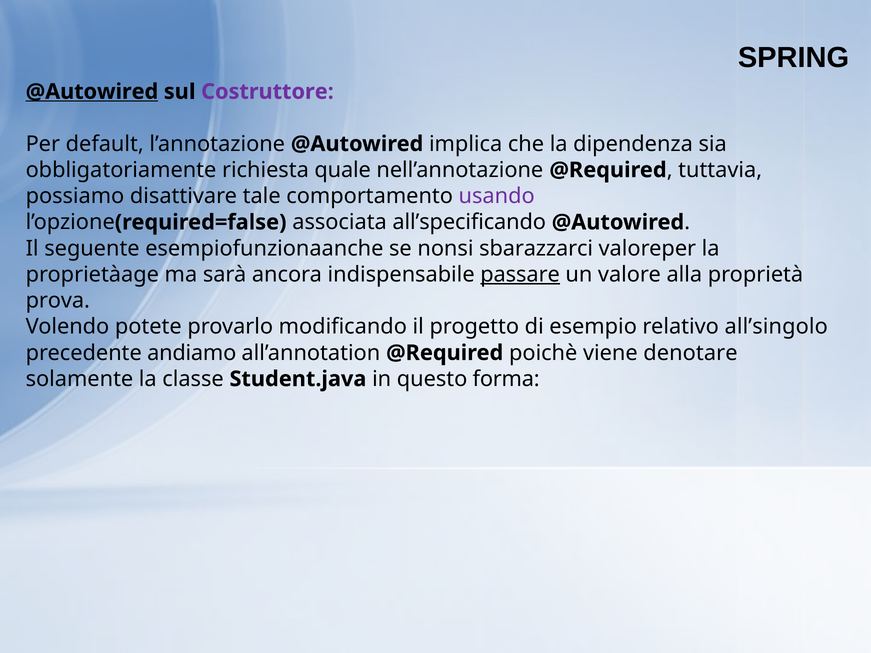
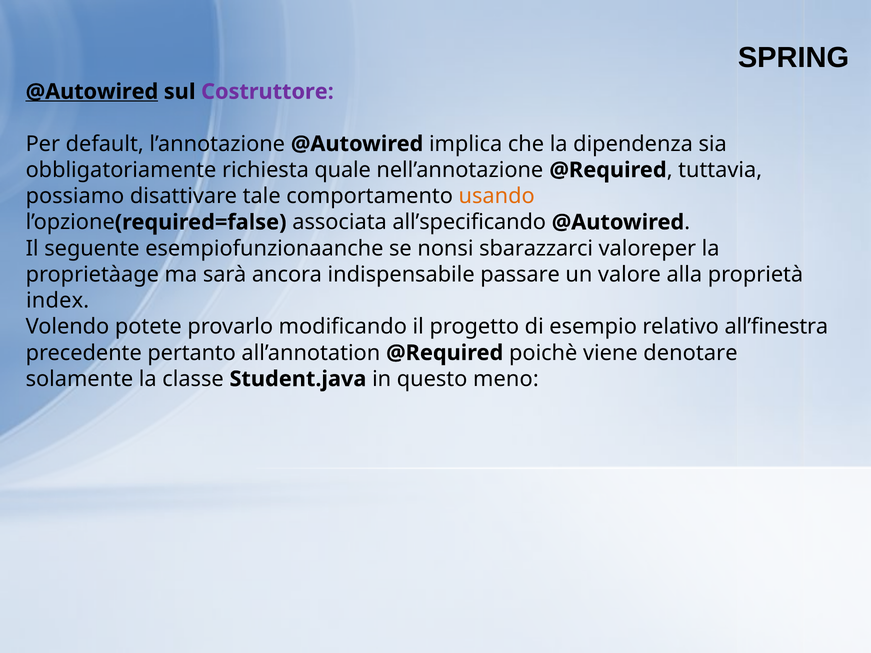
usando colour: purple -> orange (497, 196)
passare underline: present -> none (520, 275)
prova: prova -> index (58, 301)
all’singolo: all’singolo -> all’finestra (776, 327)
andiamo: andiamo -> pertanto (192, 353)
forma: forma -> meno (506, 379)
